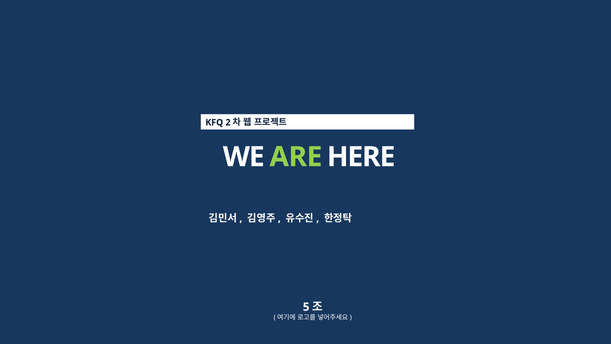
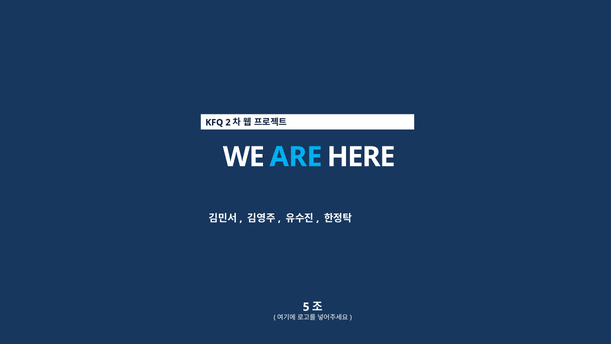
ARE colour: light green -> light blue (296, 157)
